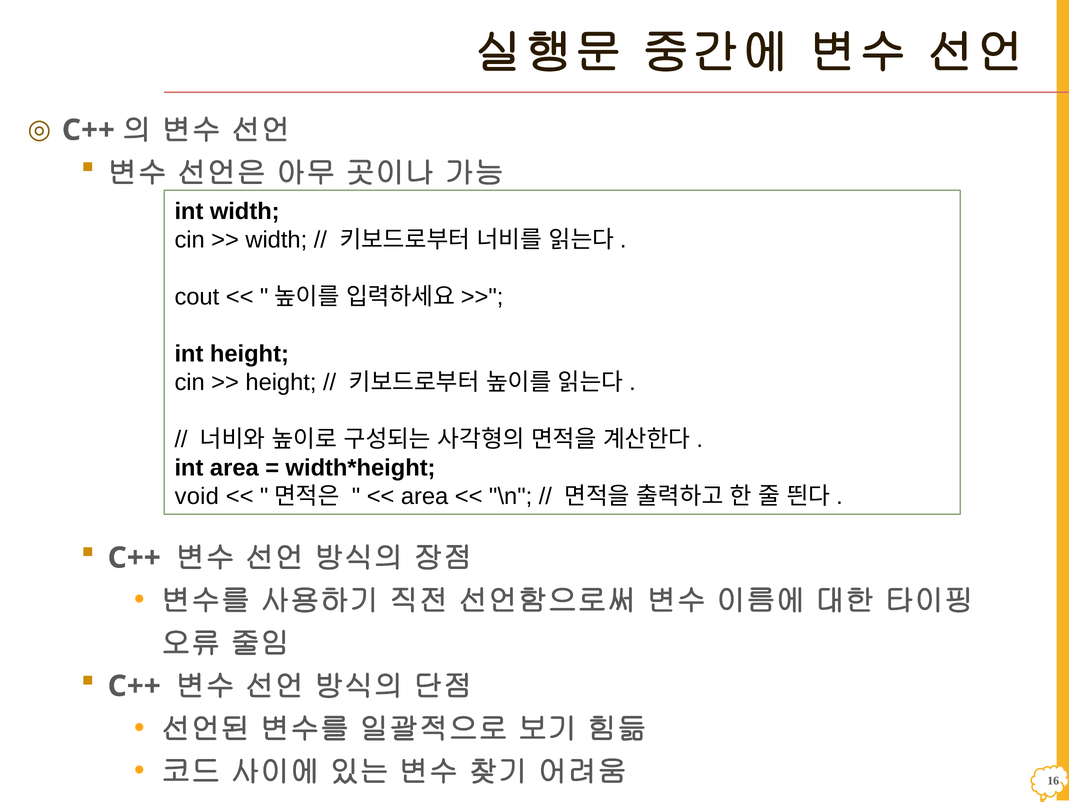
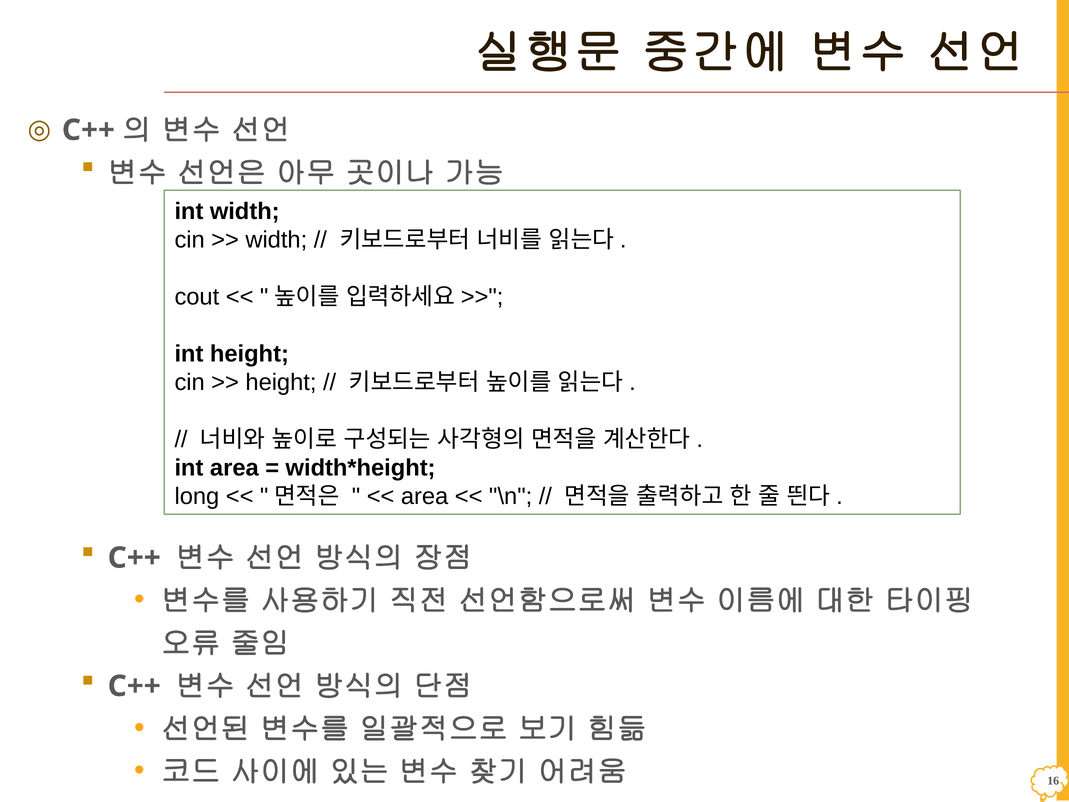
void: void -> long (197, 496)
